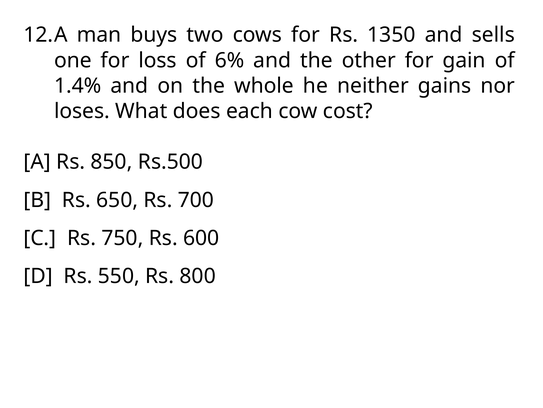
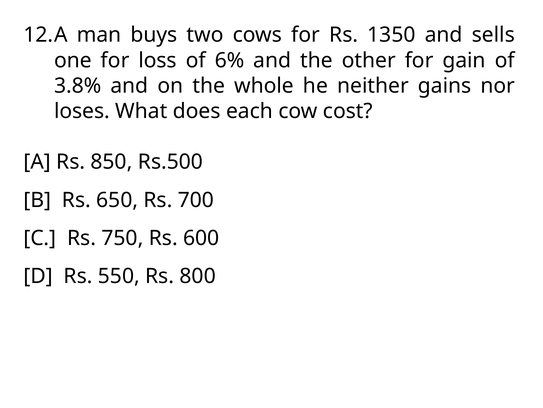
1.4%: 1.4% -> 3.8% (78, 86)
